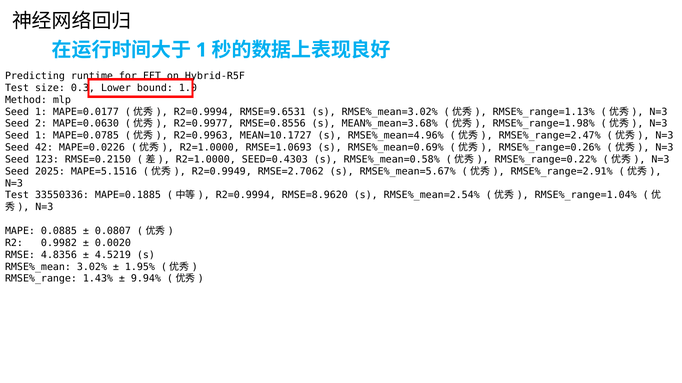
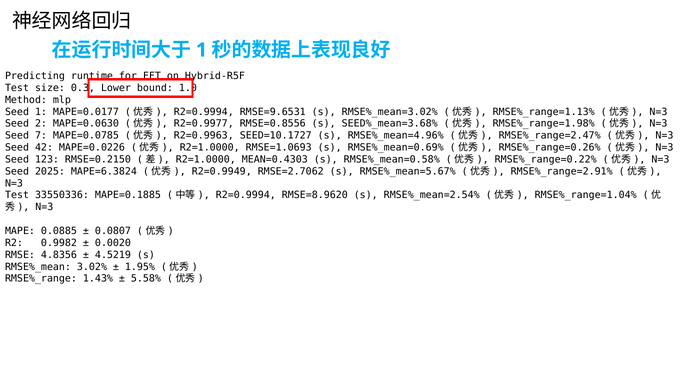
MEAN%_mean=3.68%: MEAN%_mean=3.68% -> SEED%_mean=3.68% (390, 124)
1: 1 -> 7 (41, 136)
MEAN=10.1727: MEAN=10.1727 -> SEED=10.1727 (276, 136)
SEED=0.4303: SEED=0.4303 -> MEAN=0.4303 (275, 160)
MAPE=5.1516: MAPE=5.1516 -> MAPE=6.3824 (104, 172)
9.94%: 9.94% -> 5.58% (146, 279)
